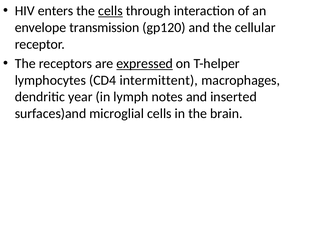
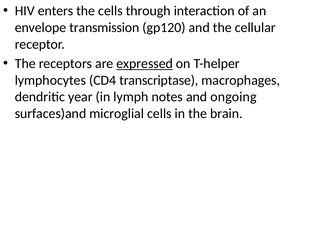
cells underline: present -> none (110, 11)
intermittent: intermittent -> transcriptase (159, 80)
inserted: inserted -> ongoing (233, 97)
